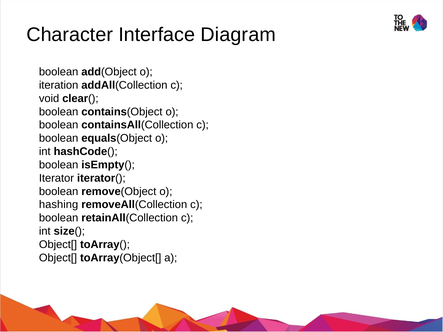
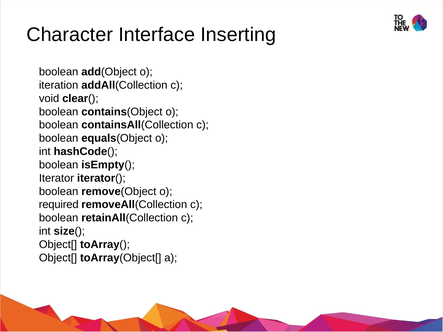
Diagram: Diagram -> Inserting (238, 35)
hashing: hashing -> required (59, 205)
